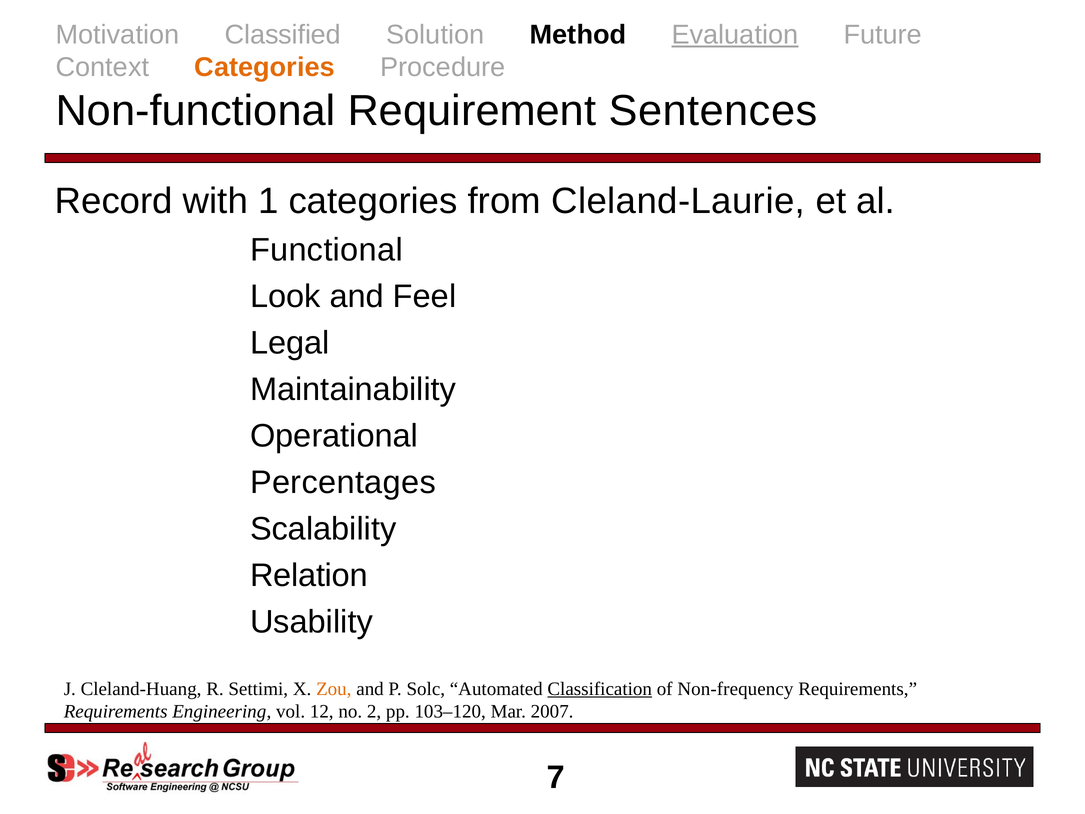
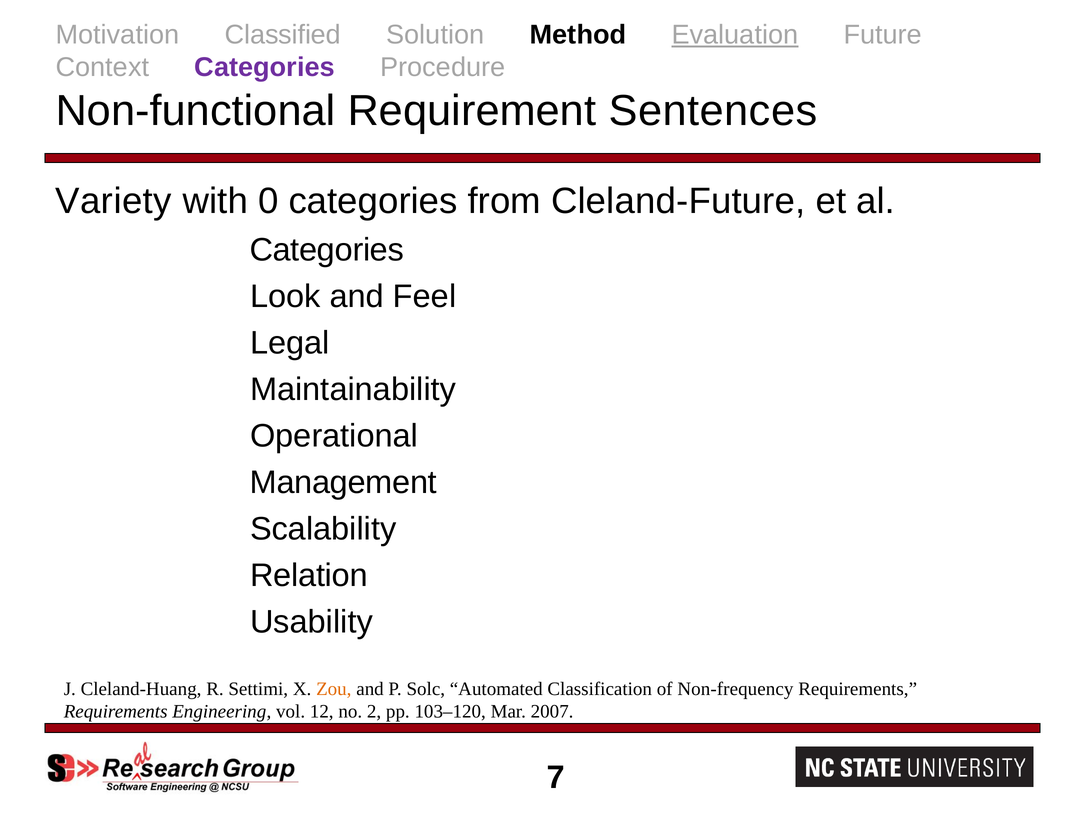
Categories colour: orange -> purple (265, 67)
Record: Record -> Variety (114, 201)
1: 1 -> 0 (268, 201)
Cleland-Laurie: Cleland-Laurie -> Cleland-Future (678, 201)
Functional: Functional -> Categories (327, 250)
Percentages: Percentages -> Management (343, 483)
Classification underline: present -> none (600, 689)
